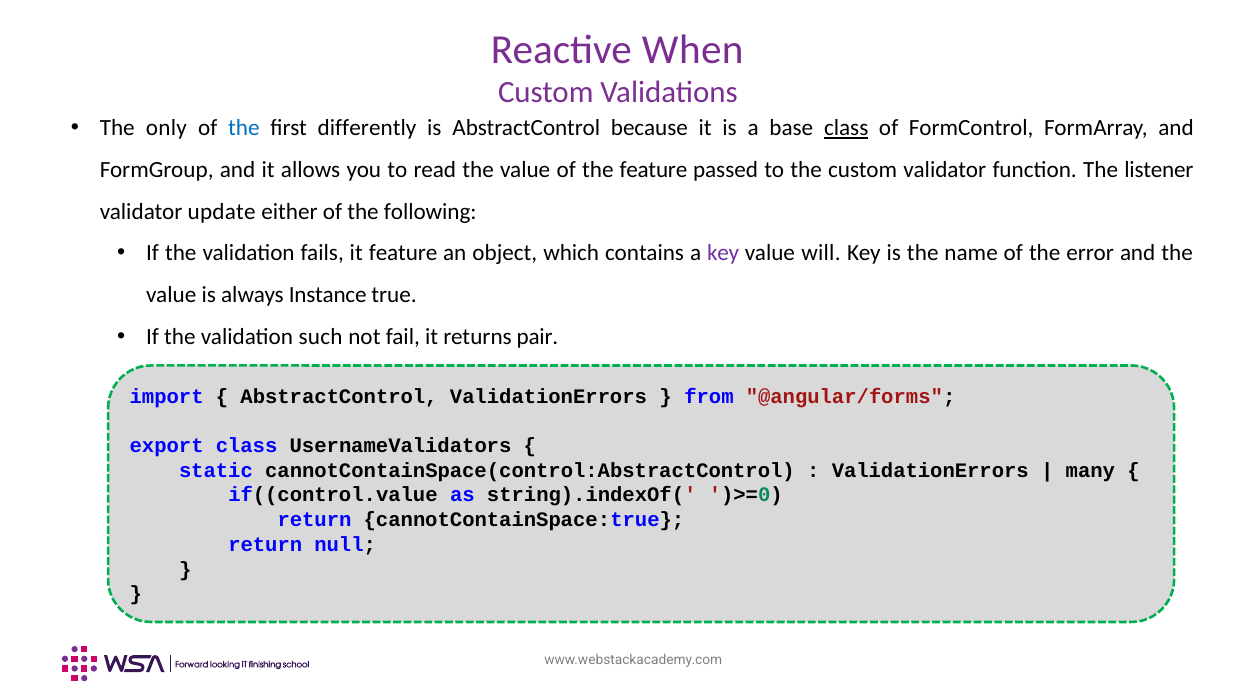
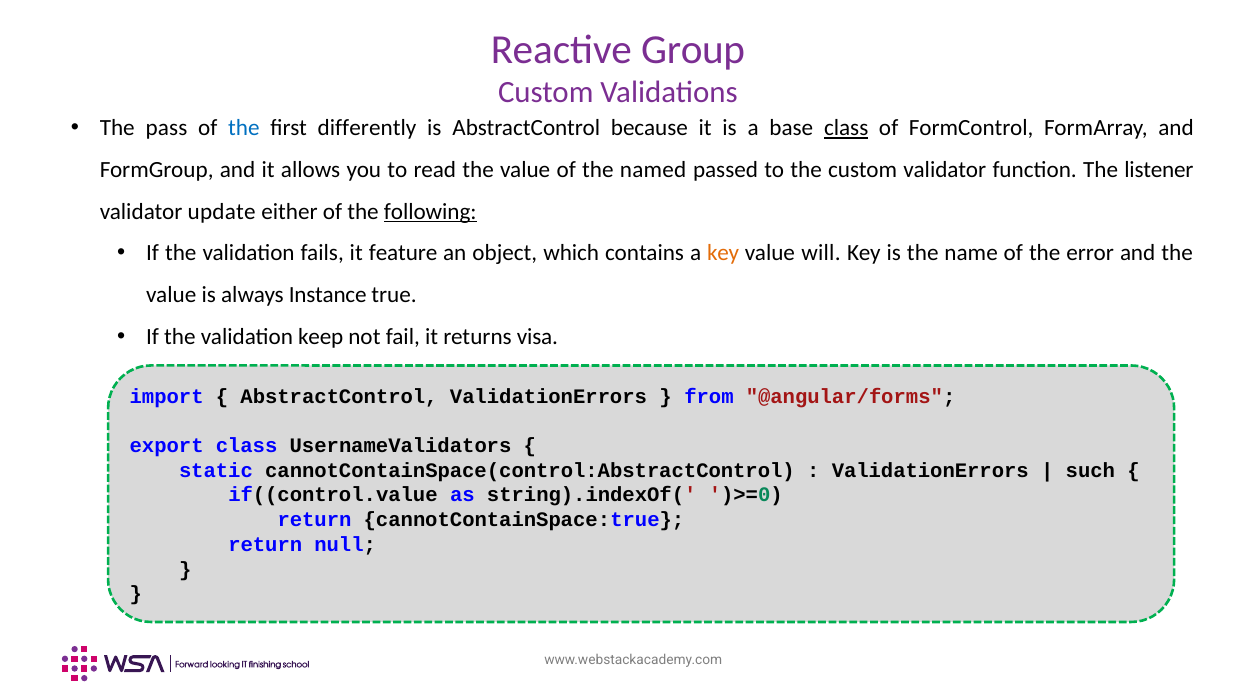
When: When -> Group (693, 50)
only: only -> pass (166, 128)
the feature: feature -> named (653, 170)
following underline: none -> present (430, 212)
key colour: purple -> orange (723, 253)
such: such -> keep (321, 337)
pair: pair -> visa (537, 337)
many: many -> such (1090, 471)
